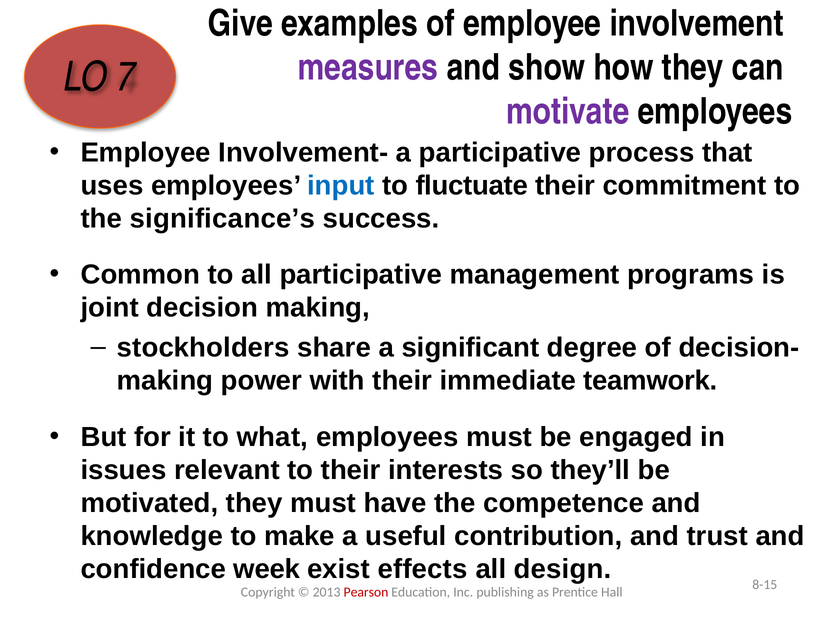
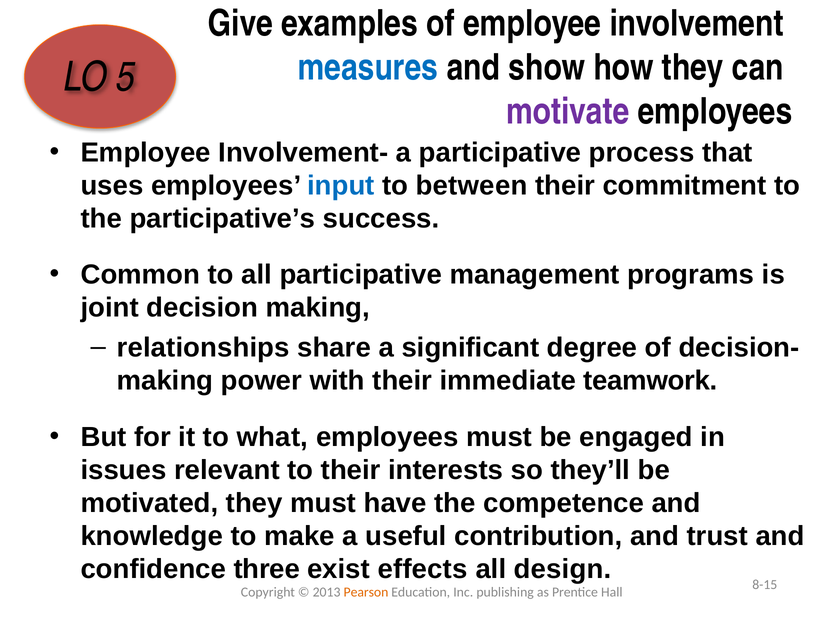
measures colour: purple -> blue (368, 68)
7: 7 -> 5 (126, 77)
fluctuate: fluctuate -> between (472, 186)
significance’s: significance’s -> participative’s (222, 219)
stockholders: stockholders -> relationships (203, 348)
week: week -> three (267, 569)
Pearson colour: red -> orange (366, 592)
